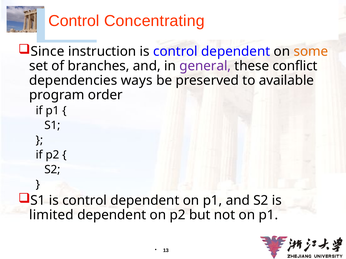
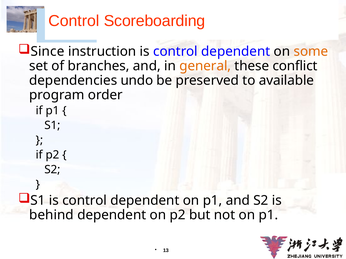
Concentrating: Concentrating -> Scoreboarding (155, 21)
general colour: purple -> orange (205, 66)
ways: ways -> undo (137, 81)
limited: limited -> behind (51, 215)
